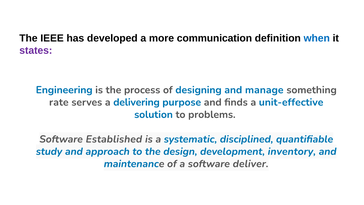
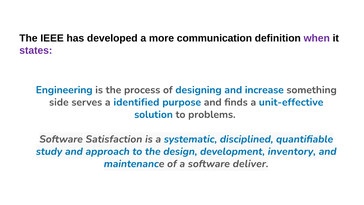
when colour: blue -> purple (317, 38)
manage: manage -> increase (264, 90)
rate: rate -> side (59, 102)
delivering: delivering -> identified (136, 102)
Established: Established -> Satisfaction (114, 139)
